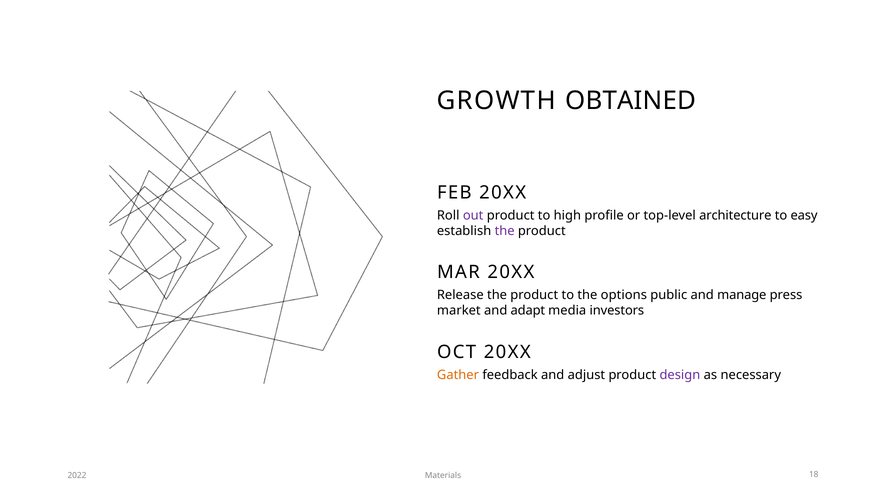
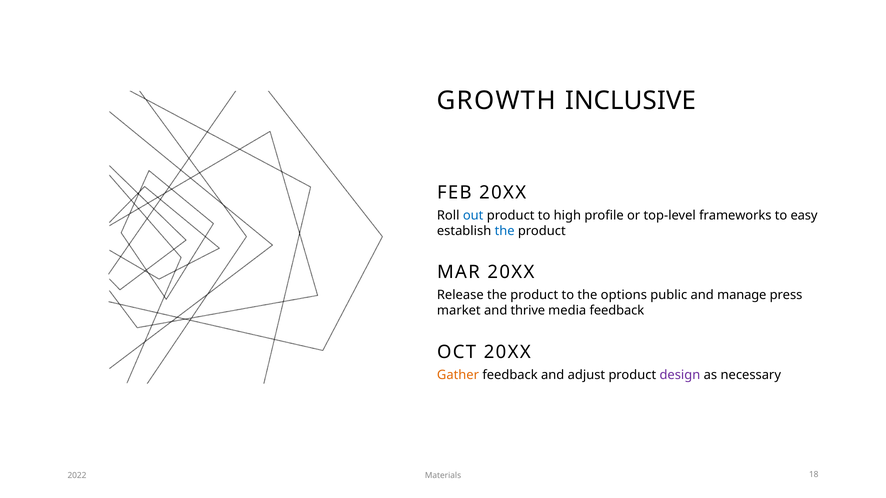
OBTAINED: OBTAINED -> INCLUSIVE (631, 101)
out colour: purple -> blue (473, 215)
architecture: architecture -> frameworks (735, 215)
the colour: purple -> blue (505, 231)
adapt: adapt -> thrive (528, 311)
media investors: investors -> feedback (617, 311)
